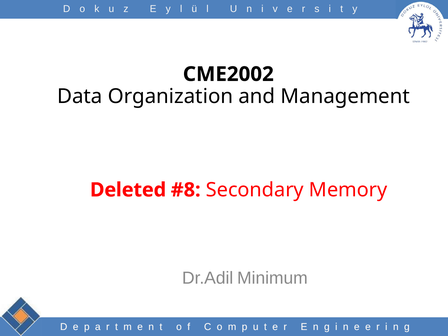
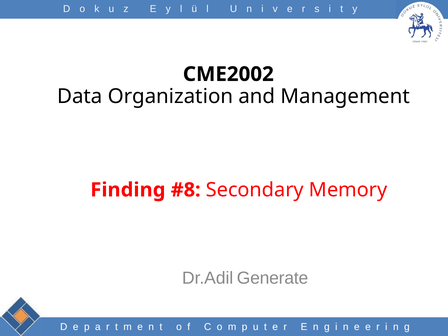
Deleted: Deleted -> Finding (128, 190)
Minimum: Minimum -> Generate (273, 278)
